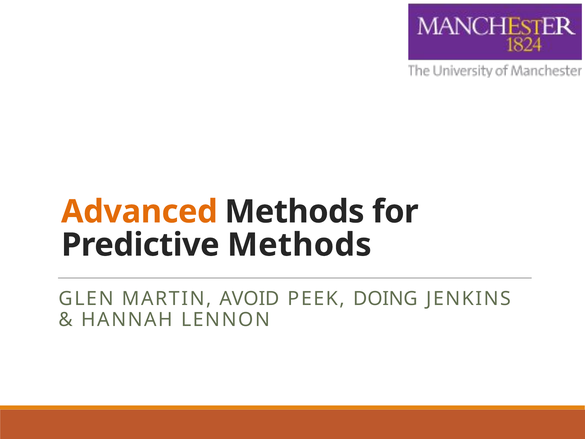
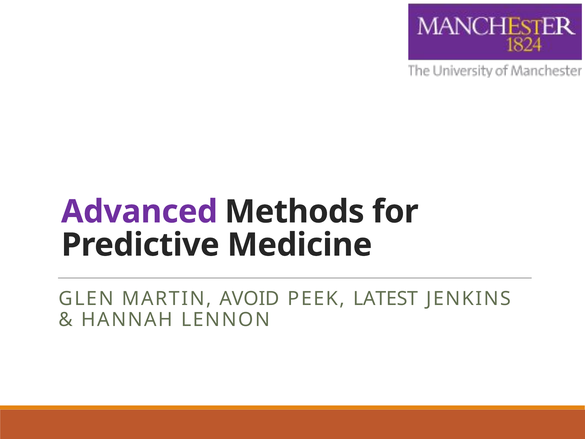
Advanced colour: orange -> purple (139, 212)
Predictive Methods: Methods -> Medicine (300, 245)
DOING: DOING -> LATEST (386, 298)
